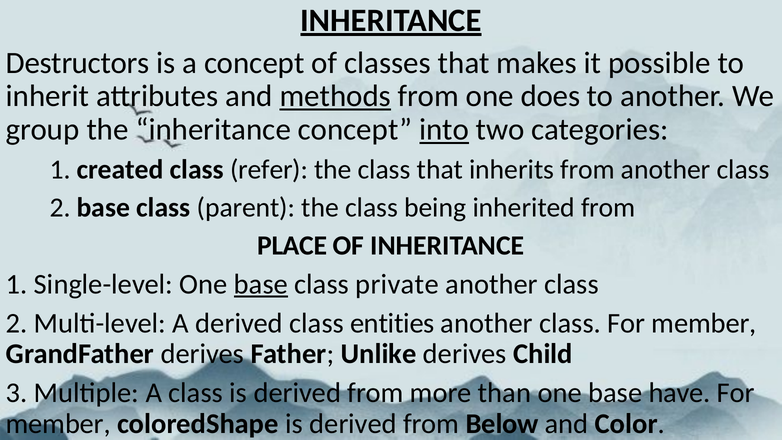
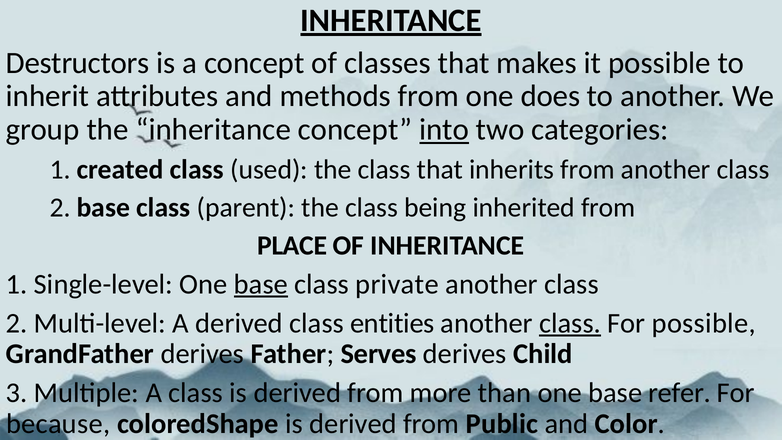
methods underline: present -> none (335, 96)
refer: refer -> used (269, 170)
class underline: none -> present (570, 323)
member: member -> possible (704, 323)
Unlike: Unlike -> Serves (379, 354)
have: have -> refer (680, 393)
member: member -> because (58, 424)
Below: Below -> Public (502, 424)
